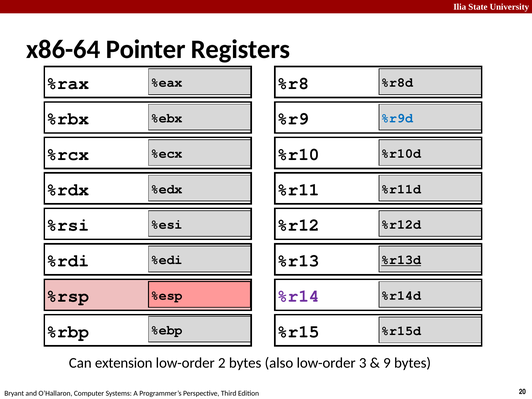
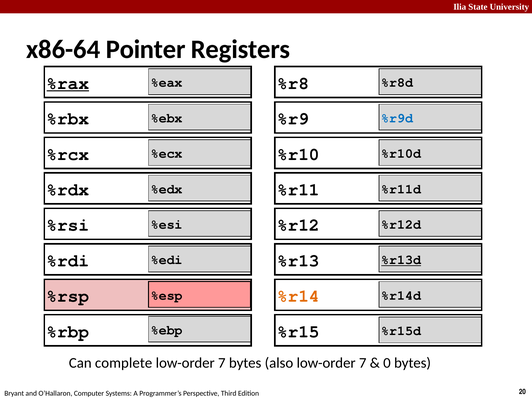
%rax underline: none -> present (68, 83)
%r14 colour: purple -> orange (298, 296)
extension: extension -> complete (124, 363)
2: 2 -> 7 (222, 363)
also low-order 3: 3 -> 7 (363, 363)
9: 9 -> 0 (387, 363)
